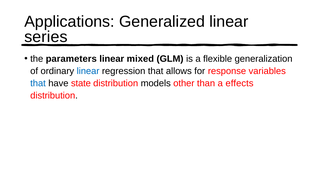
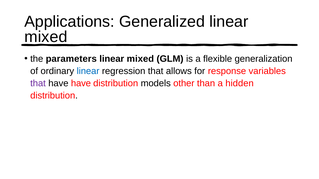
series: series -> mixed (46, 37)
that colour: blue -> purple (38, 84)
have state: state -> have (81, 84)
effects: effects -> hidden (240, 84)
